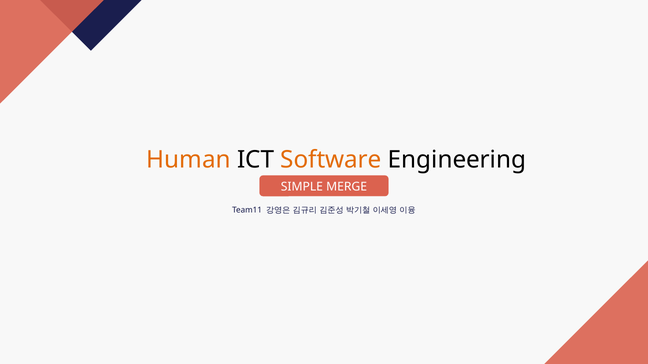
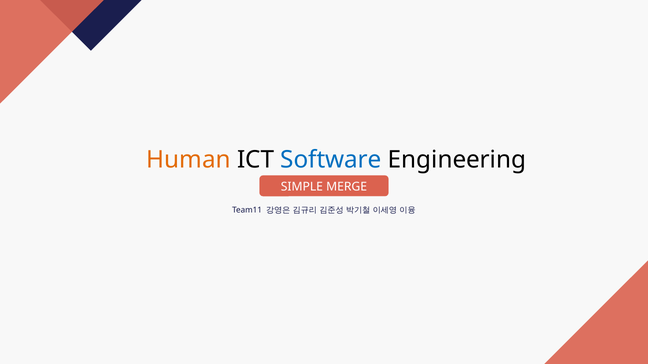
Software colour: orange -> blue (331, 160)
